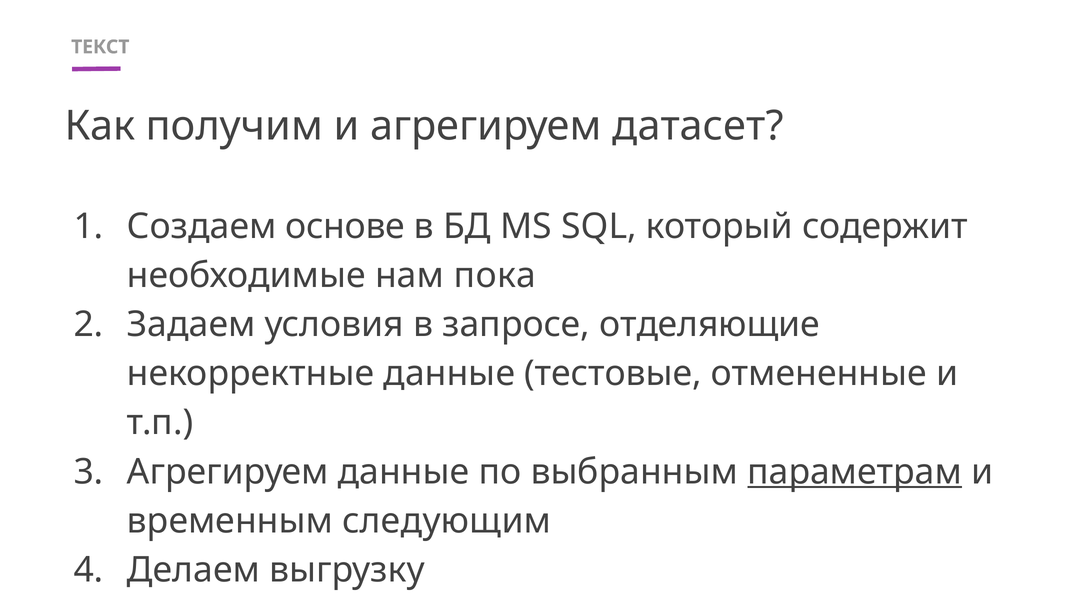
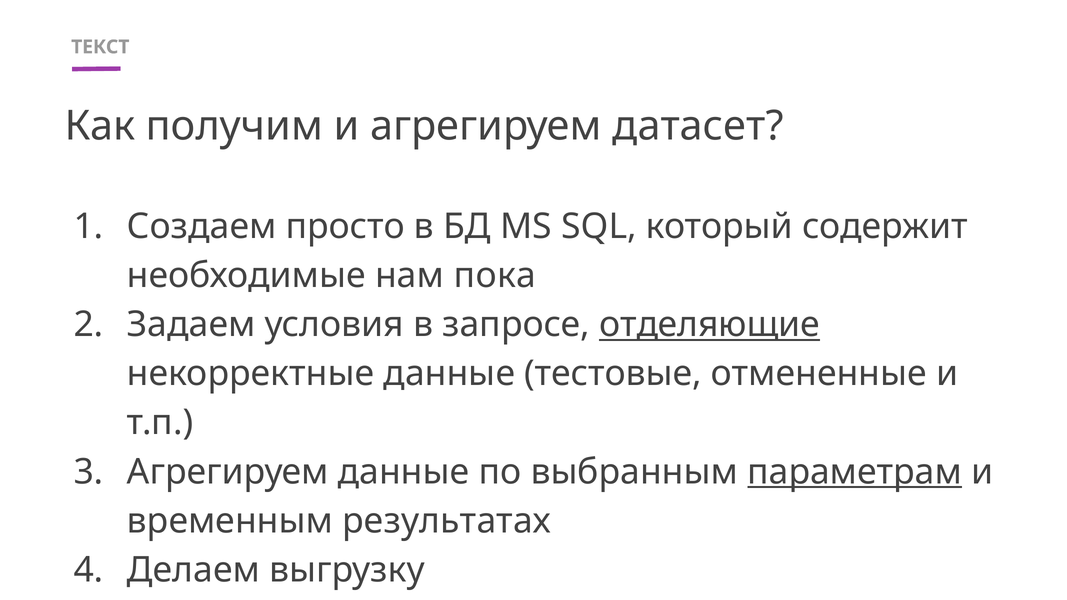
основе: основе -> просто (345, 227)
отделяющие underline: none -> present (710, 325)
следующим: следующим -> результатах (447, 521)
